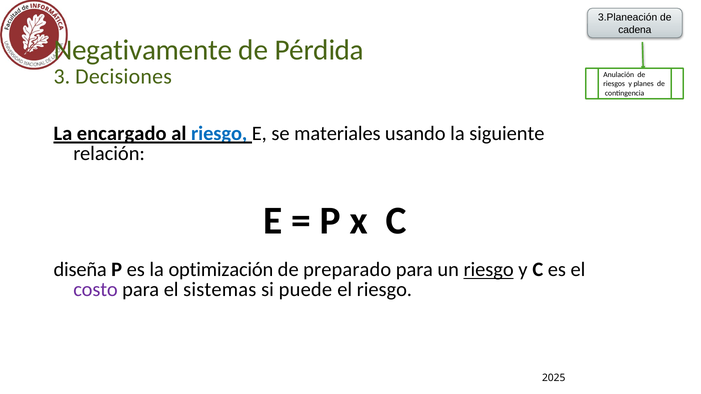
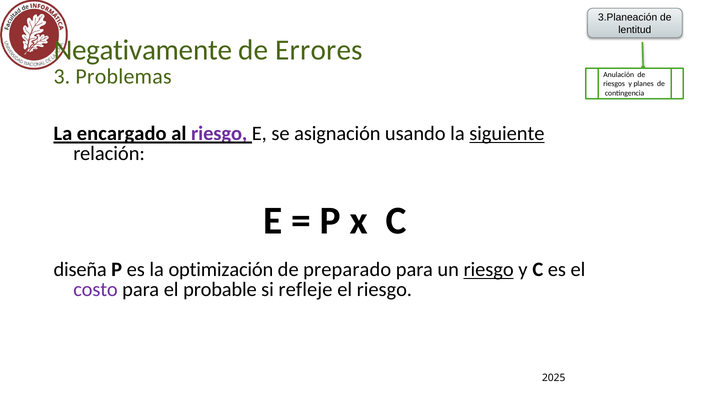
cadena: cadena -> lentitud (635, 30)
Pérdida: Pérdida -> Errores (319, 50)
Decisiones: Decisiones -> Problemas (124, 77)
riesgo colour: blue -> purple (219, 134)
materiales: materiales -> asignación (337, 134)
siguiente underline: none -> present (507, 134)
sistemas: sistemas -> probable (220, 289)
puede: puede -> refleje (305, 289)
